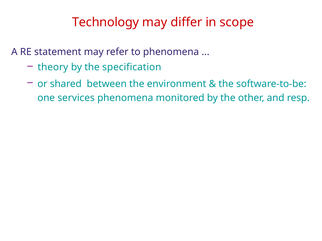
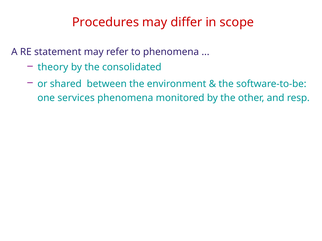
Technology: Technology -> Procedures (106, 22)
specification: specification -> consolidated (132, 67)
